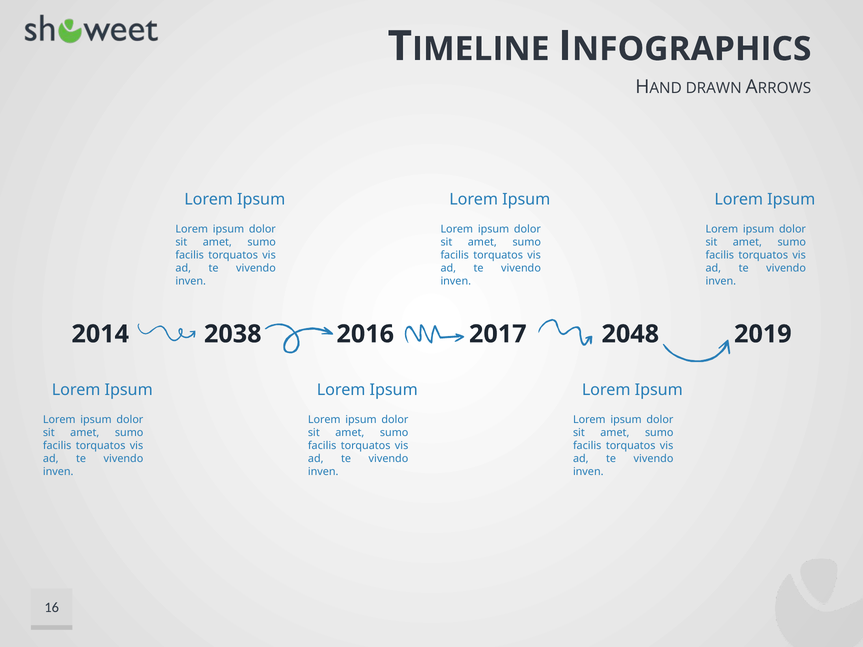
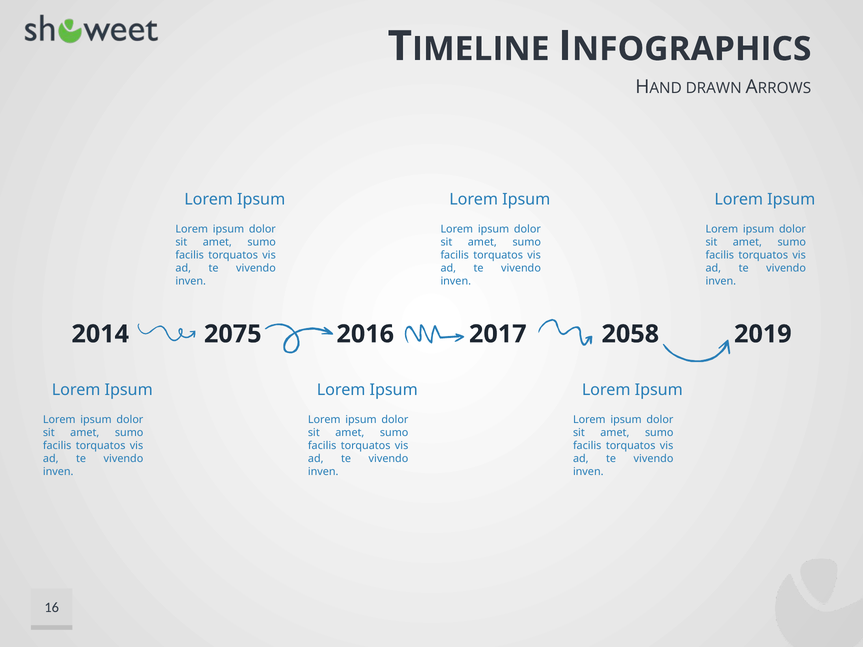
2038: 2038 -> 2075 (233, 334)
2048: 2048 -> 2058 (630, 334)
